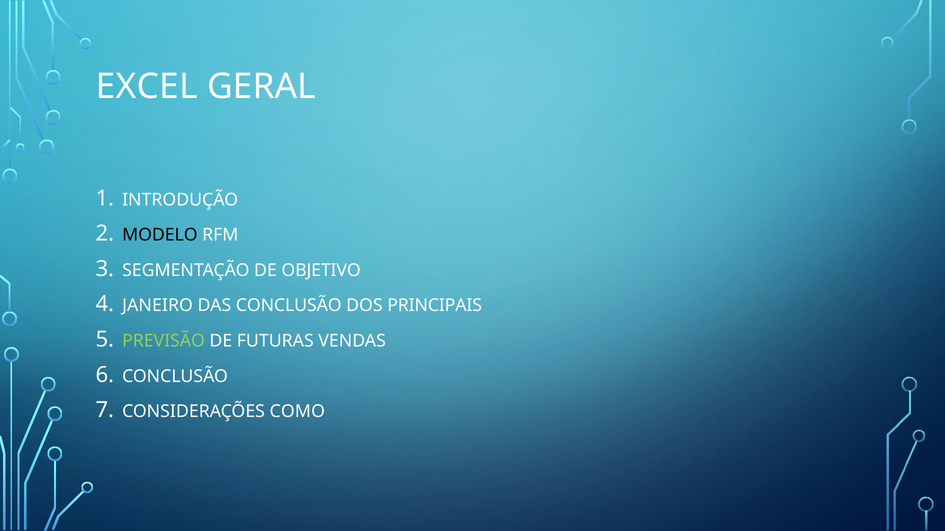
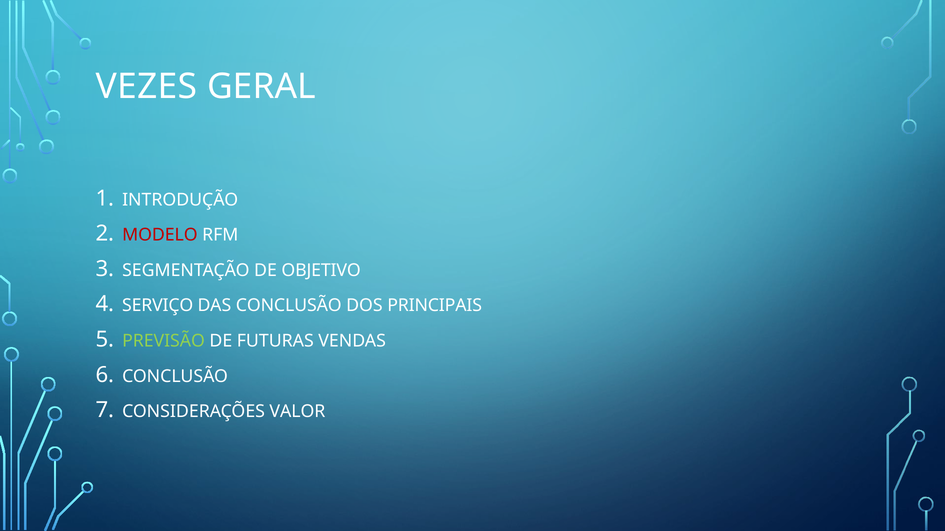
EXCEL: EXCEL -> VEZES (147, 86)
MODELO colour: black -> red (160, 235)
JANEIRO: JANEIRO -> SERVIÇO (158, 306)
COMO: COMO -> VALOR (297, 412)
